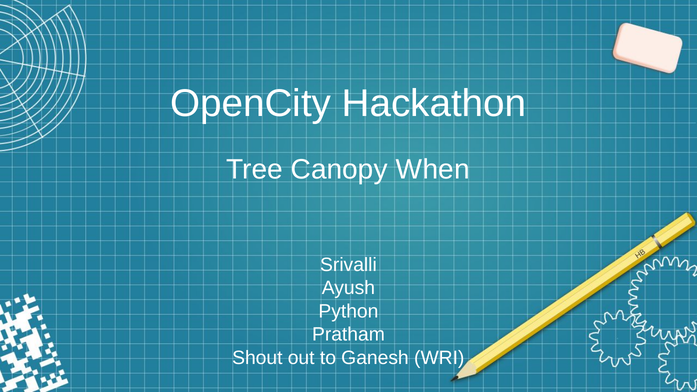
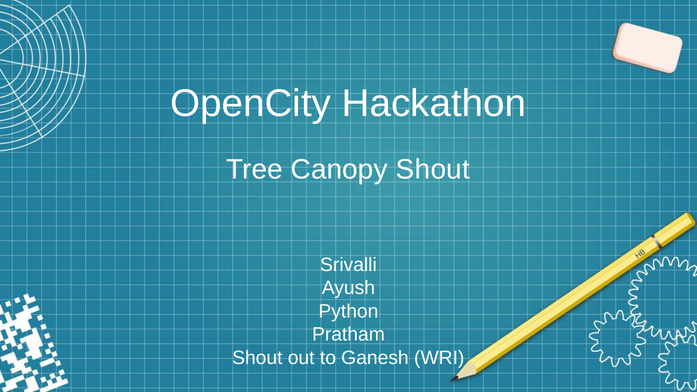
Canopy When: When -> Shout (433, 170)
